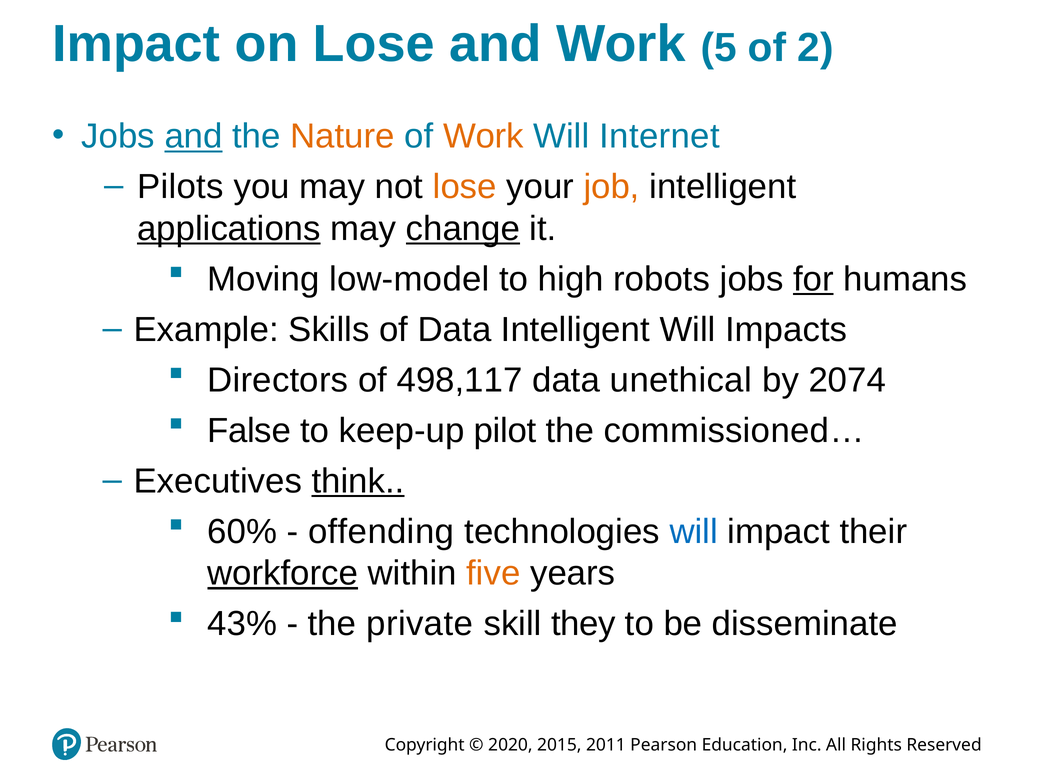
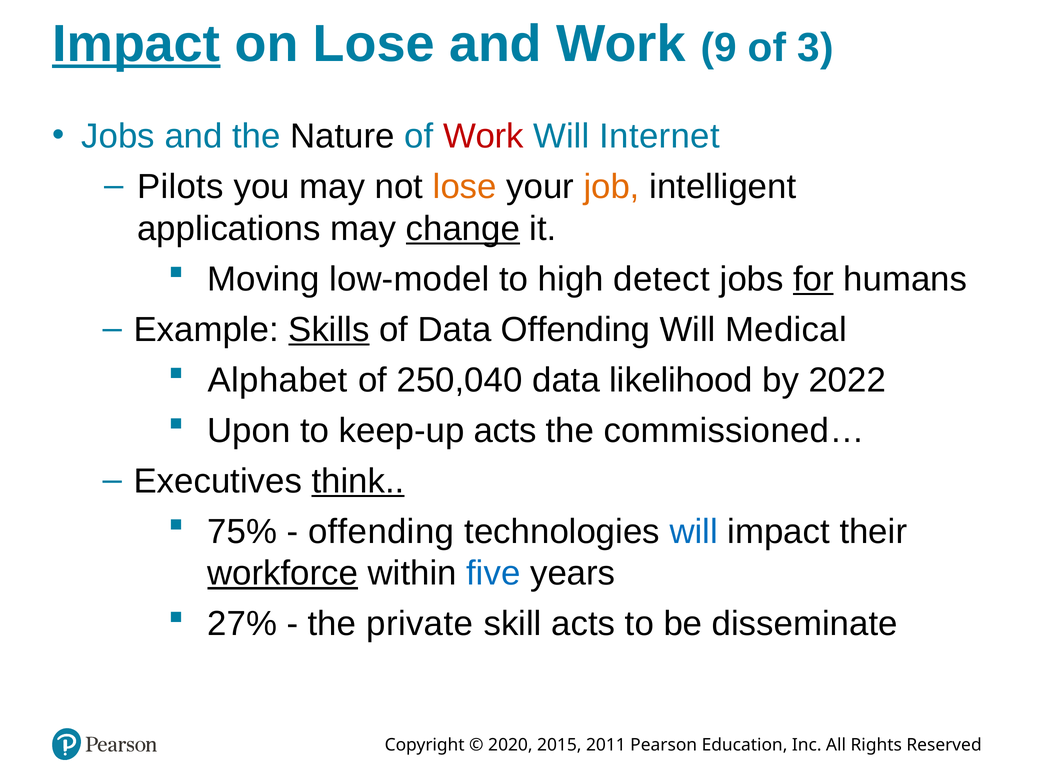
Impact underline: none -> present (136, 44)
5: 5 -> 9 (719, 48)
2: 2 -> 3 (816, 48)
and underline: present -> none (194, 136)
Nature colour: orange -> black (342, 136)
Work colour: orange -> red (483, 136)
applications underline: present -> none (229, 229)
robots: robots -> detect (662, 279)
Skills underline: none -> present (329, 330)
Data Intelligent: Intelligent -> Offending (575, 330)
Impacts: Impacts -> Medical (786, 330)
Directors: Directors -> Alphabet (278, 380)
498,117: 498,117 -> 250,040 (460, 380)
unethical: unethical -> likelihood (681, 380)
2074: 2074 -> 2022 (847, 380)
False: False -> Upon (249, 431)
keep-up pilot: pilot -> acts (505, 431)
60%: 60% -> 75% (242, 532)
five colour: orange -> blue (493, 573)
43%: 43% -> 27% (242, 624)
skill they: they -> acts (583, 624)
